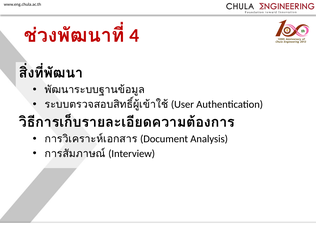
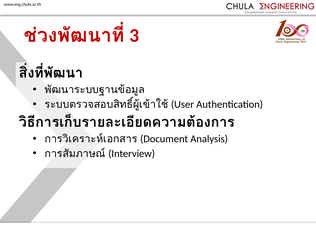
4: 4 -> 3 (134, 35)
